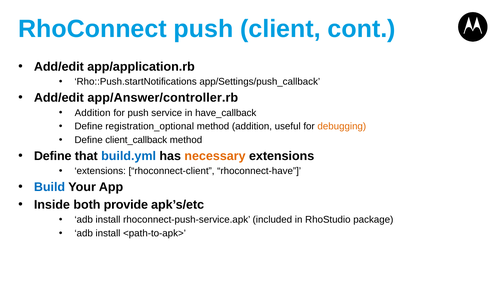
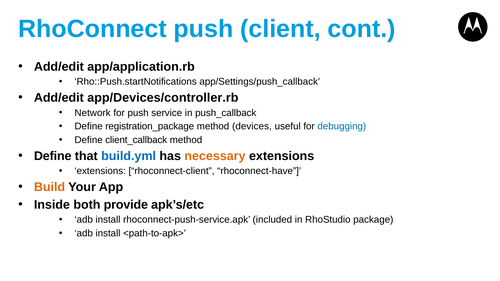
app/Answer/controller.rb: app/Answer/controller.rb -> app/Devices/controller.rb (163, 98)
Addition: Addition -> Network (93, 113)
have_callback: have_callback -> push_callback (226, 113)
registration_optional: registration_optional -> registration_package (150, 127)
method addition: addition -> devices (252, 127)
debugging colour: orange -> blue (342, 127)
Build colour: blue -> orange (50, 187)
